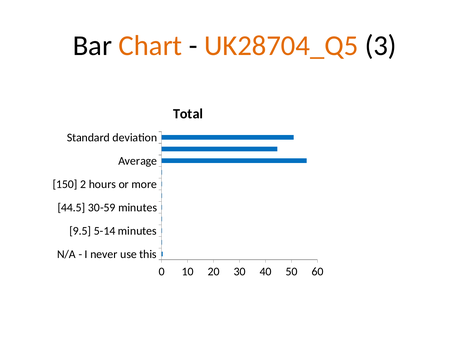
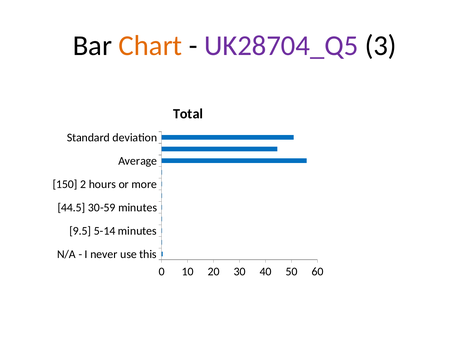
UK28704_Q5 colour: orange -> purple (281, 45)
